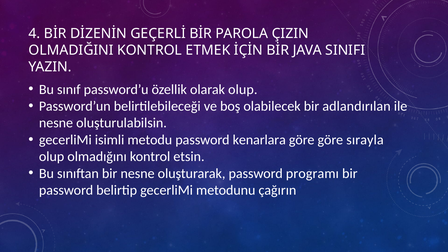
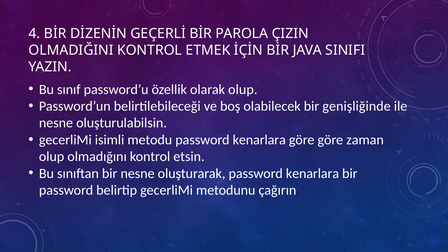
adlandırılan: adlandırılan -> genişliğinde (357, 106)
sırayla: sırayla -> zaman (365, 140)
oluşturarak password programı: programı -> kenarlara (312, 173)
